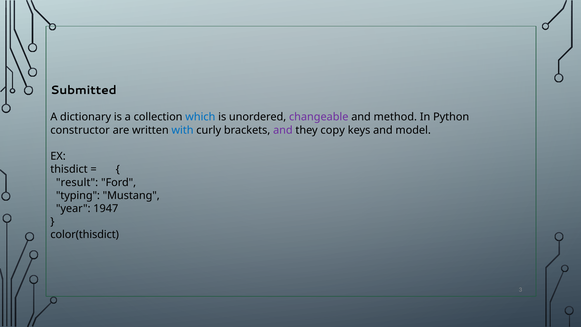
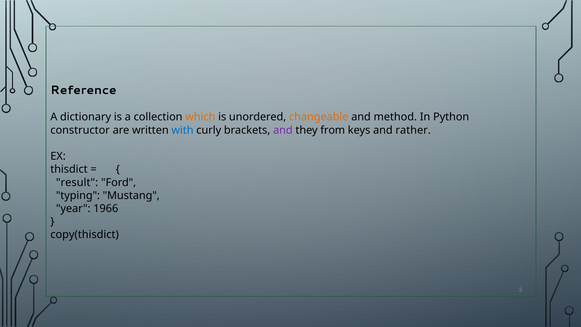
Submitted: Submitted -> Reference (83, 90)
which colour: blue -> orange (200, 117)
changeable colour: purple -> orange (319, 117)
copy: copy -> from (333, 130)
model: model -> rather (413, 130)
1947: 1947 -> 1966 (106, 208)
color(thisdict: color(thisdict -> copy(thisdict (85, 235)
